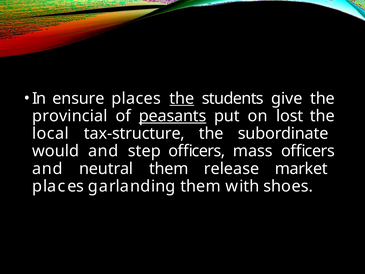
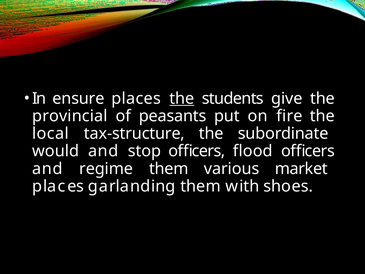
peasants underline: present -> none (173, 116)
lost: lost -> fire (290, 116)
step: step -> stop (144, 151)
mass: mass -> flood (253, 151)
neutral: neutral -> regime (106, 168)
release: release -> various (232, 168)
